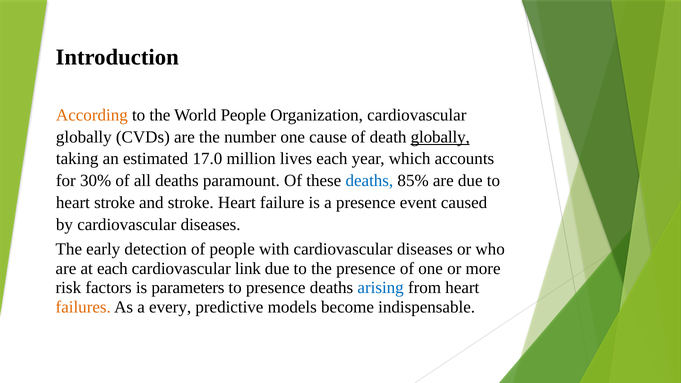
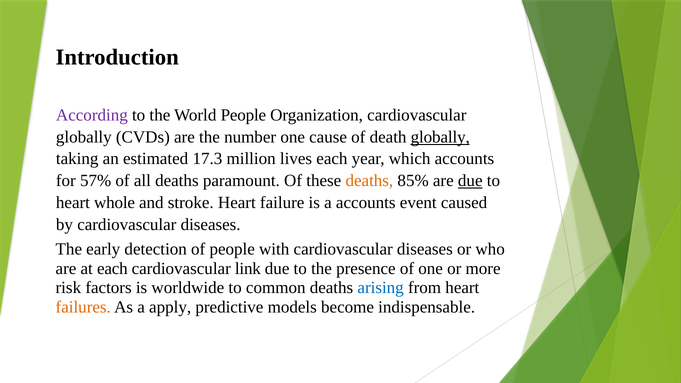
According colour: orange -> purple (92, 115)
17.0: 17.0 -> 17.3 (207, 159)
30%: 30% -> 57% (96, 181)
deaths colour: blue -> orange (369, 181)
due underline: none -> present (470, 181)
heart stroke: stroke -> whole (115, 203)
a presence: presence -> accounts (366, 203)
parameters: parameters -> worldwide (188, 288)
to presence: presence -> common (276, 288)
every: every -> apply (170, 307)
